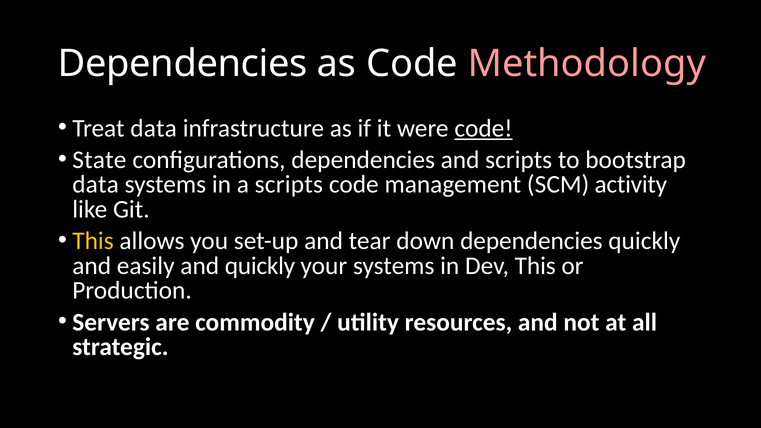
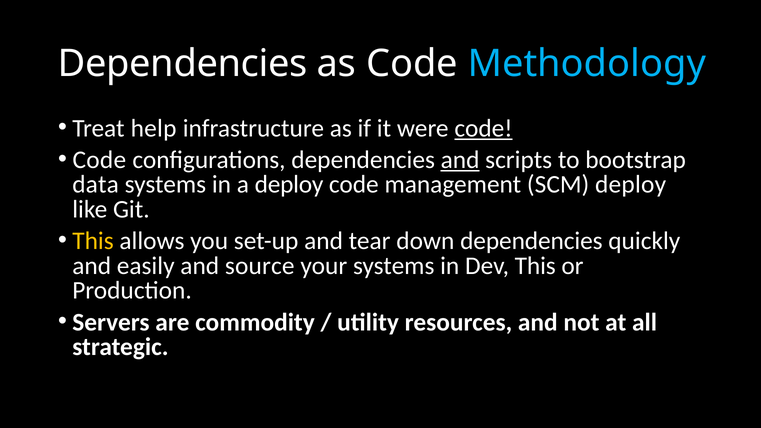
Methodology colour: pink -> light blue (587, 64)
Treat data: data -> help (154, 128)
State: State -> Code (99, 160)
and underline: none -> present (460, 160)
a scripts: scripts -> deploy (289, 185)
SCM activity: activity -> deploy (631, 185)
and quickly: quickly -> source (260, 266)
